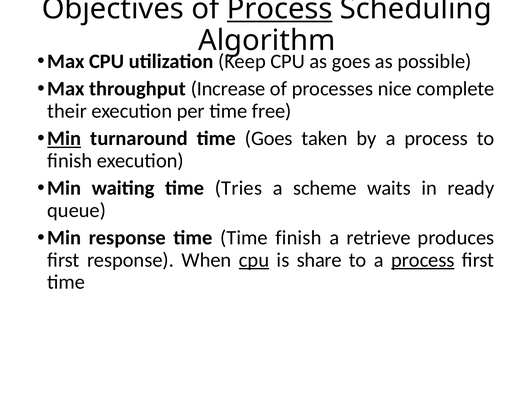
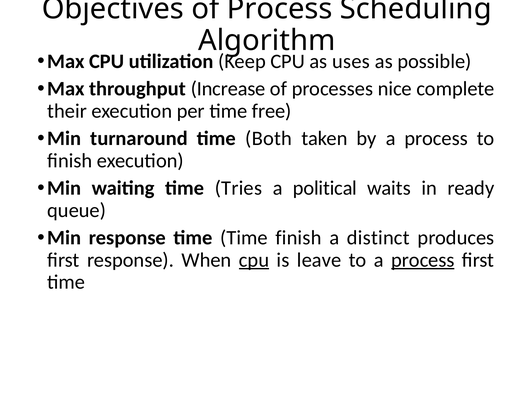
Process underline: present -> none (280, 9)
goes: goes -> uses (351, 61)
Min underline: present -> none (64, 139)
time Goes: Goes -> Both (269, 139)
scheme: scheme -> political (325, 188)
retrieve: retrieve -> distinct (378, 238)
share: share -> leave (319, 260)
